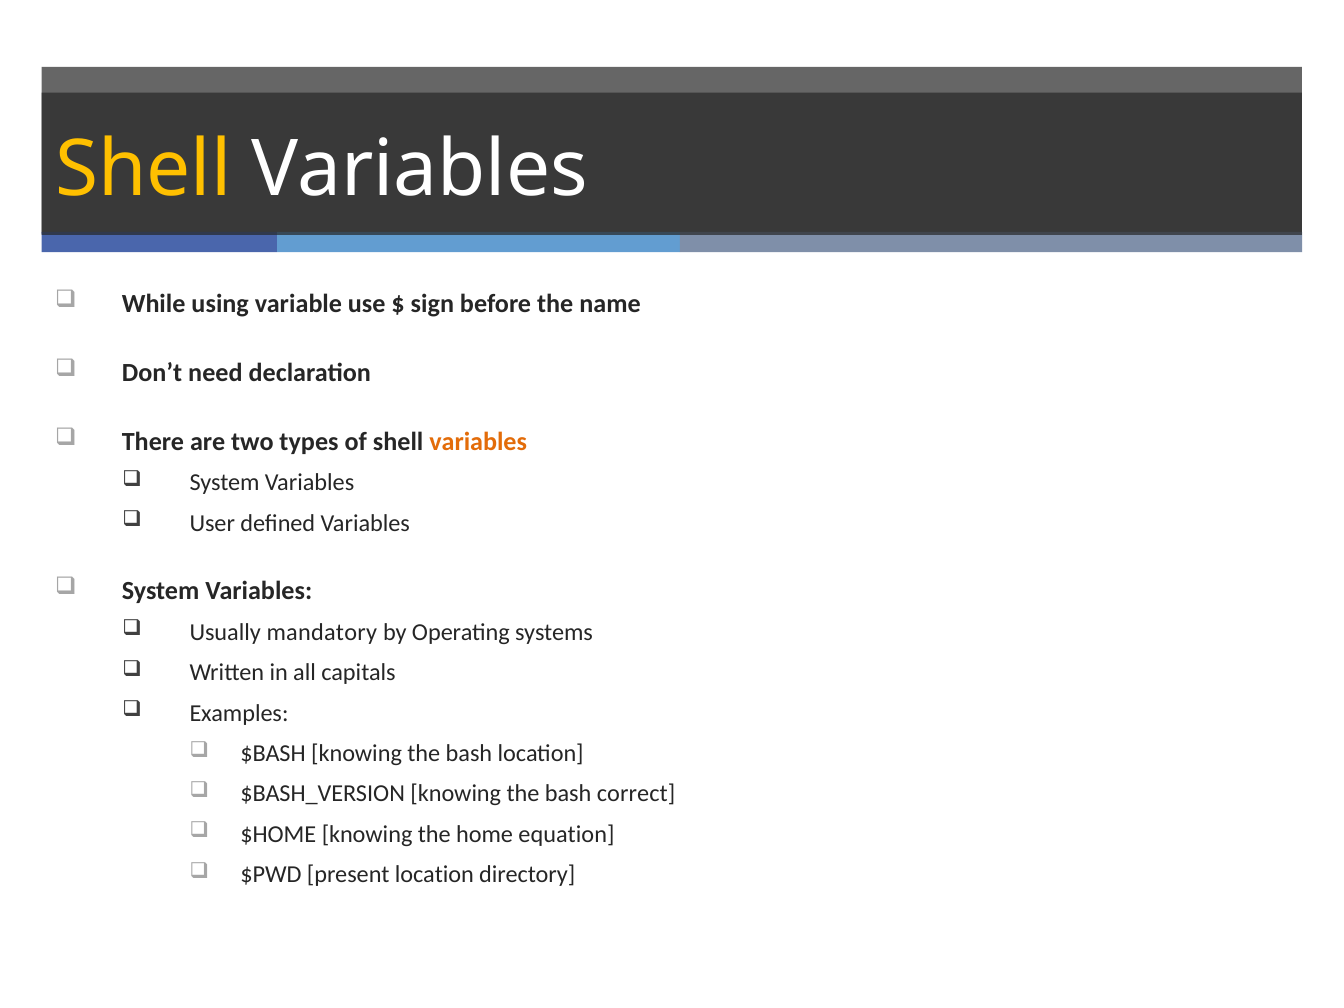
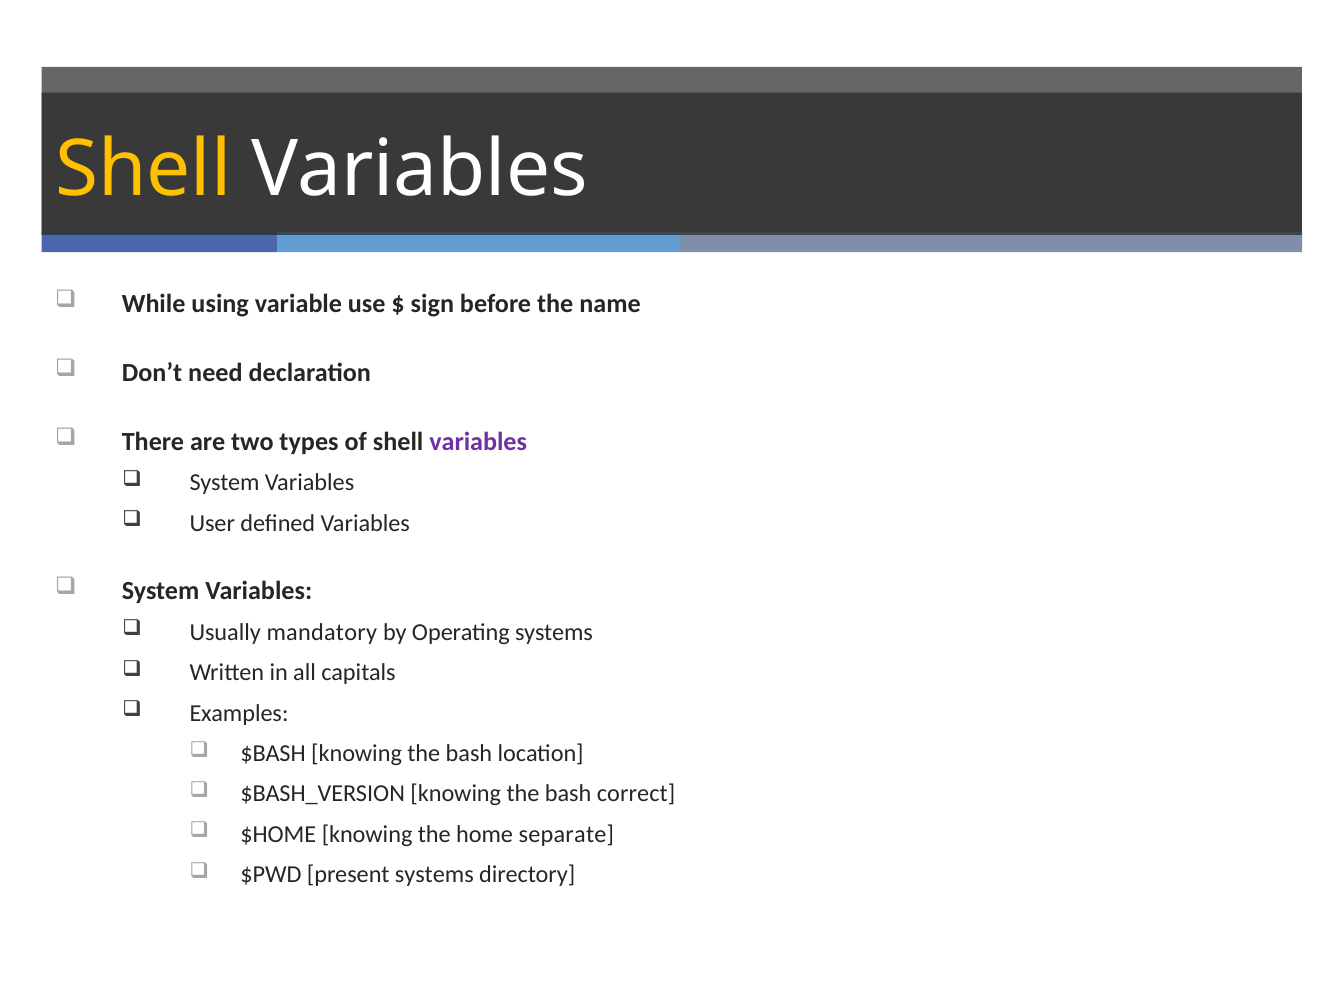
variables colour: orange -> purple (478, 442)
equation: equation -> separate (566, 834)
present location: location -> systems (434, 875)
